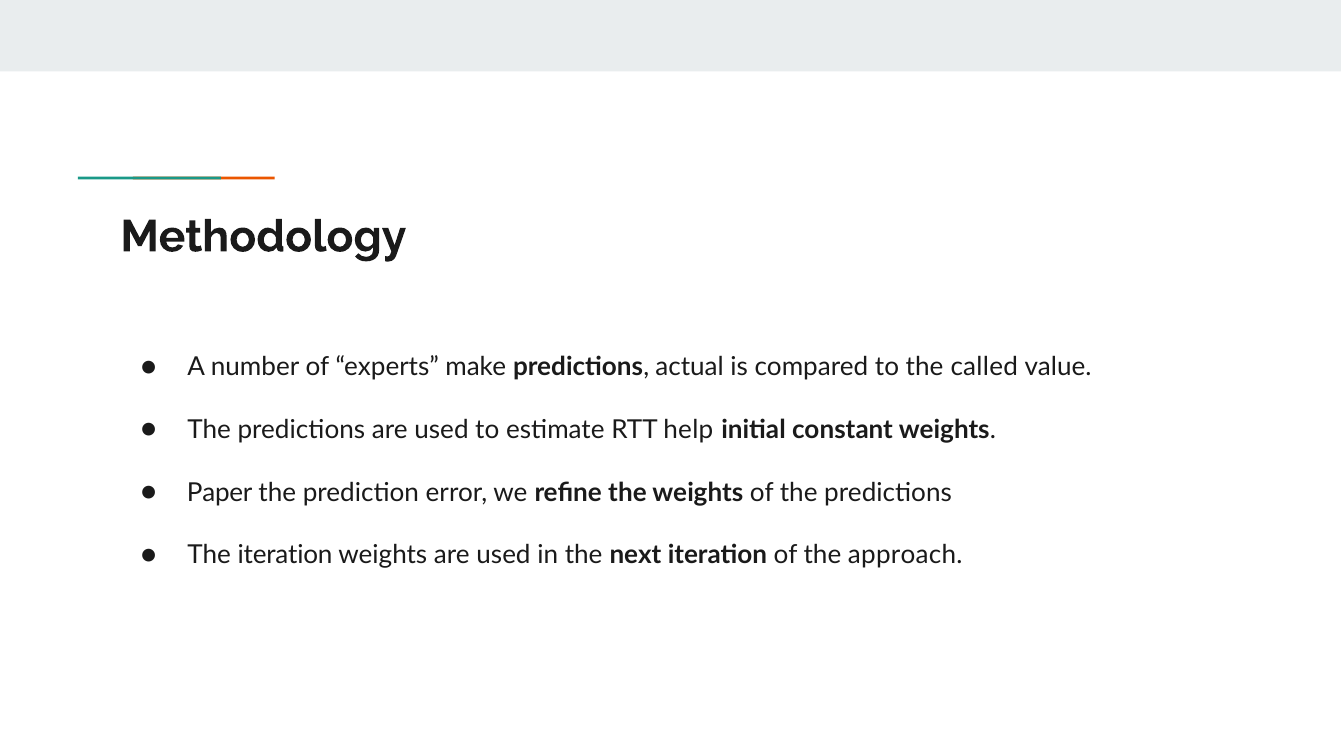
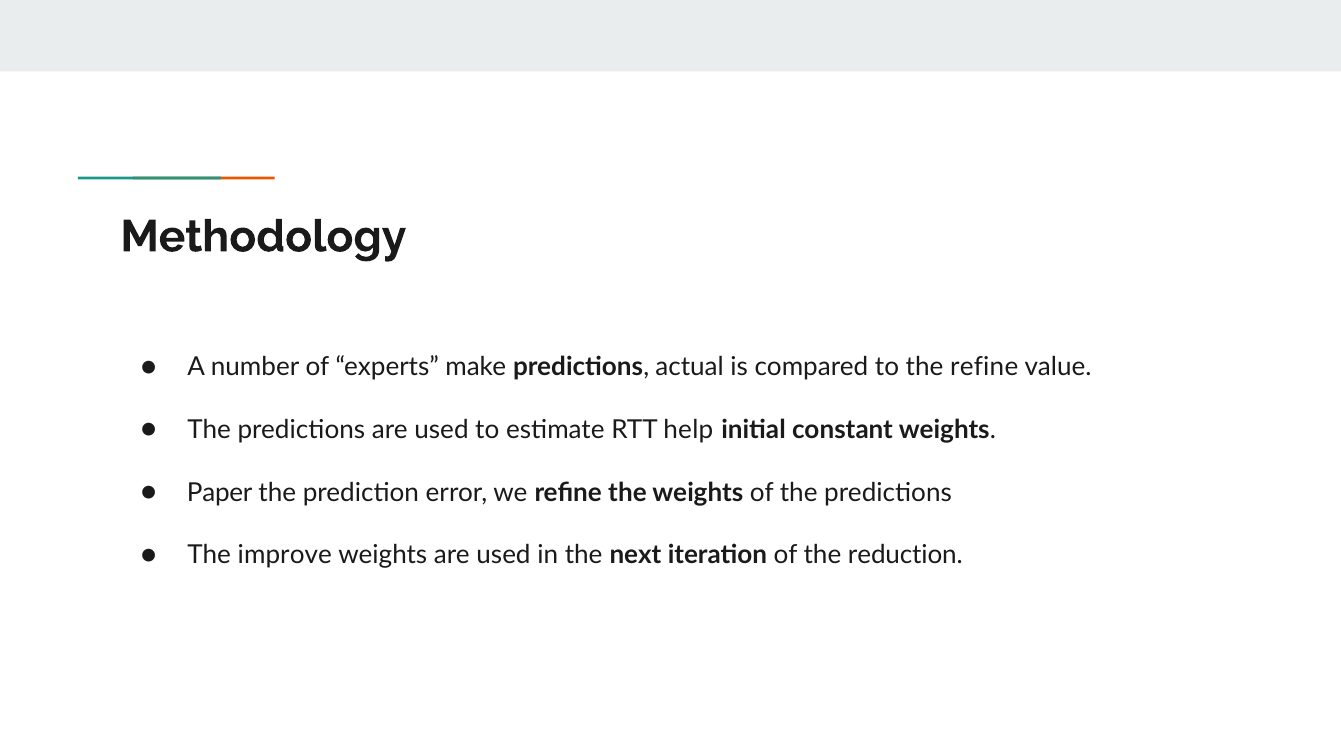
the called: called -> refine (984, 367)
The iteration: iteration -> improve (285, 555)
approach: approach -> reduction (905, 555)
